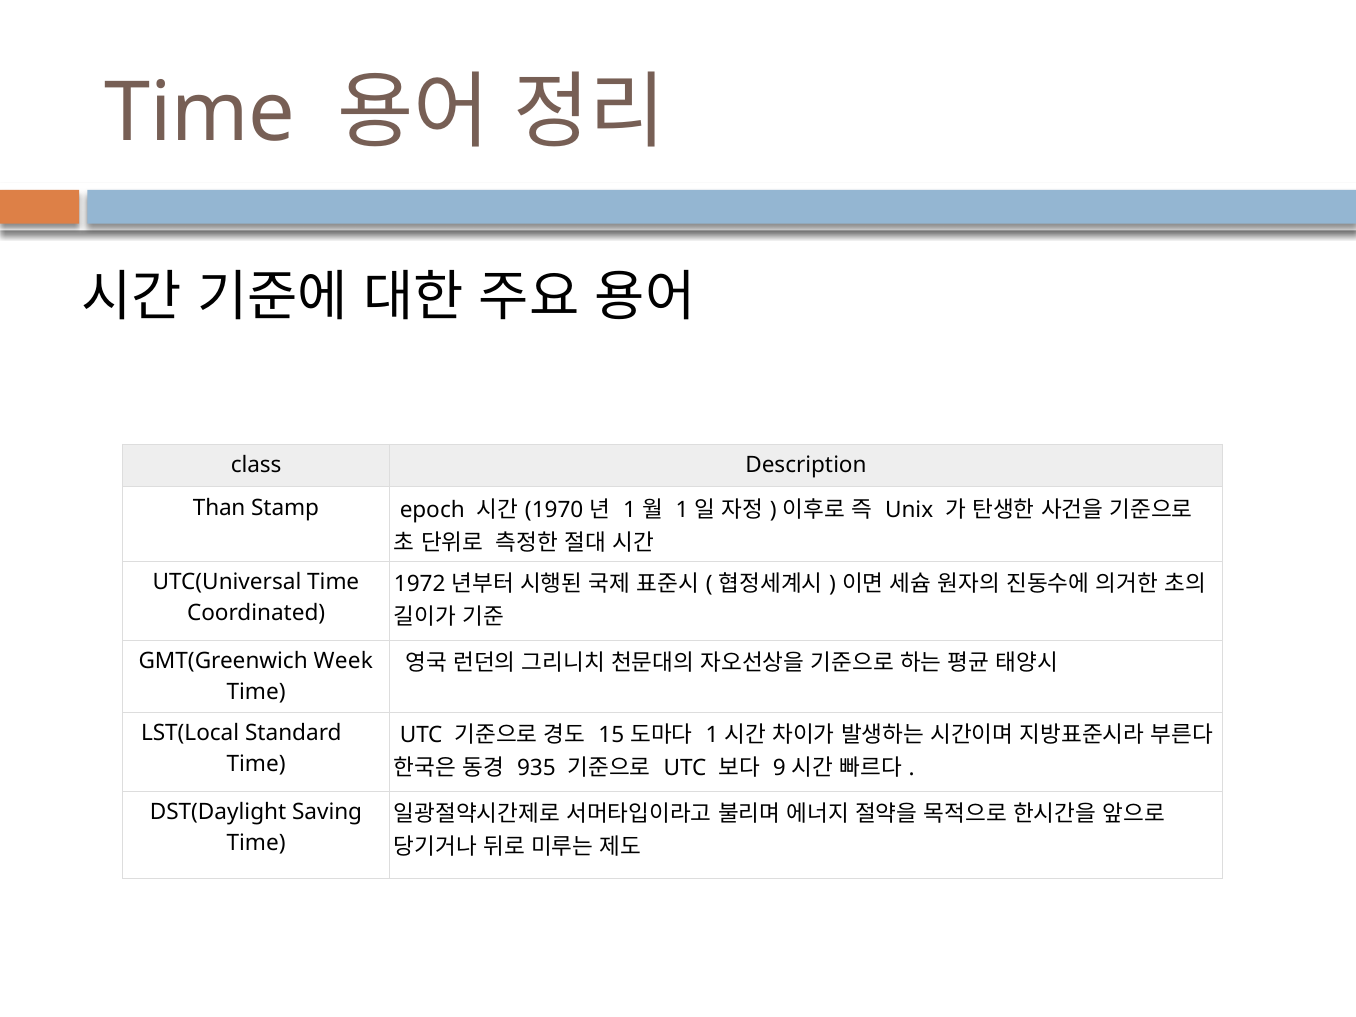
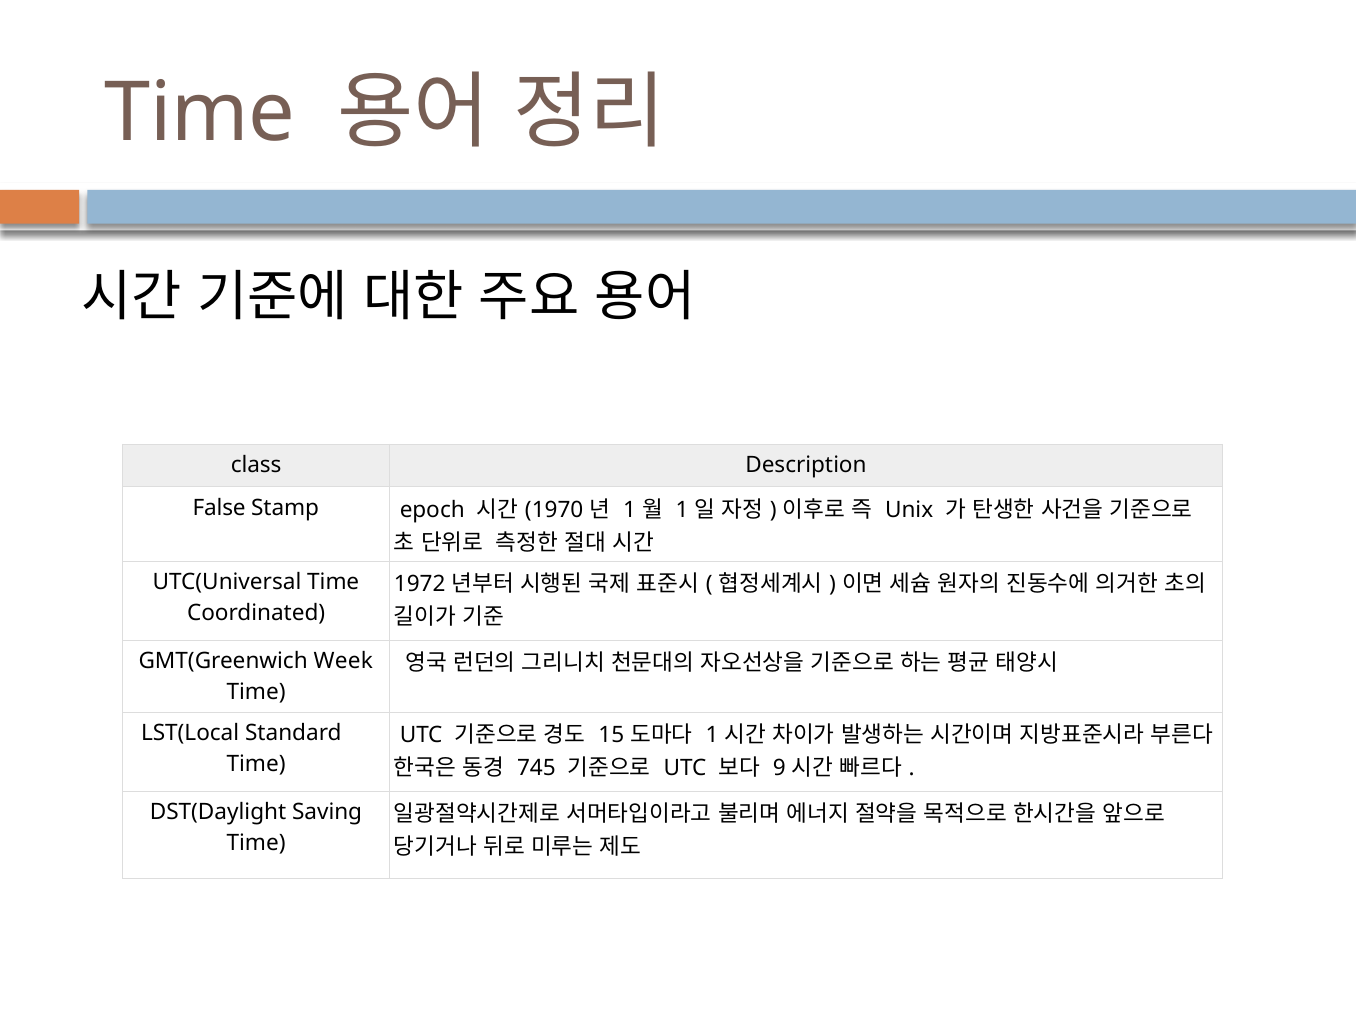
Than: Than -> False (219, 508)
935: 935 -> 745 (536, 768)
